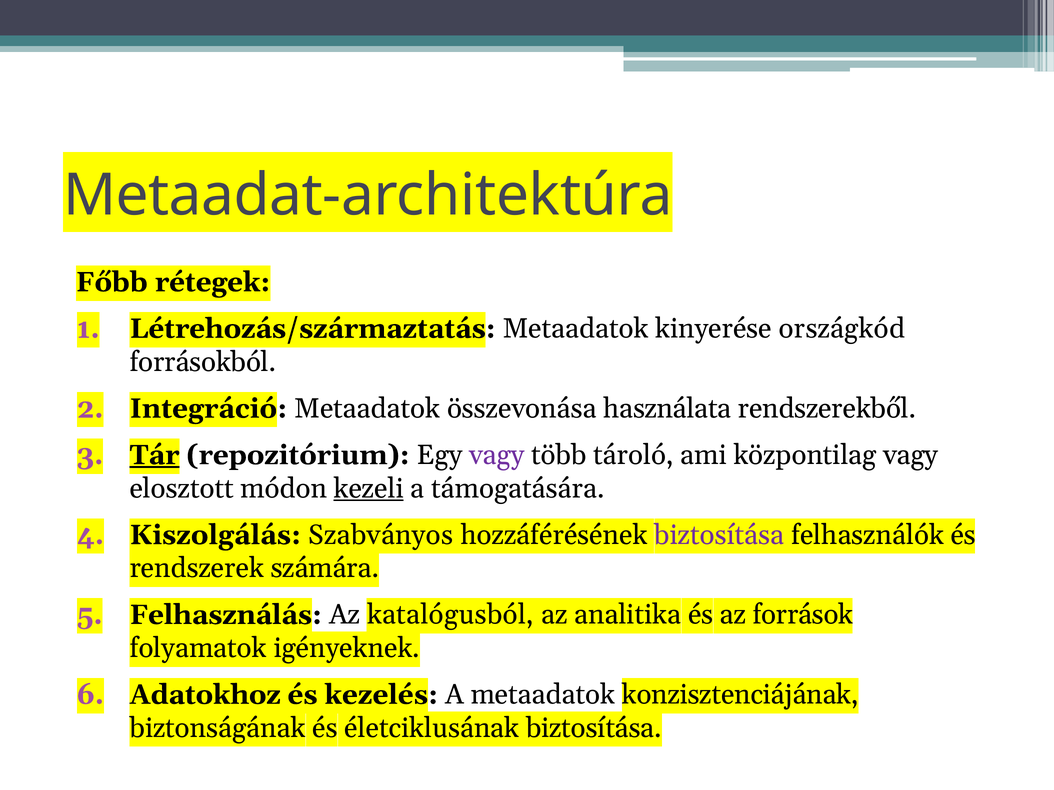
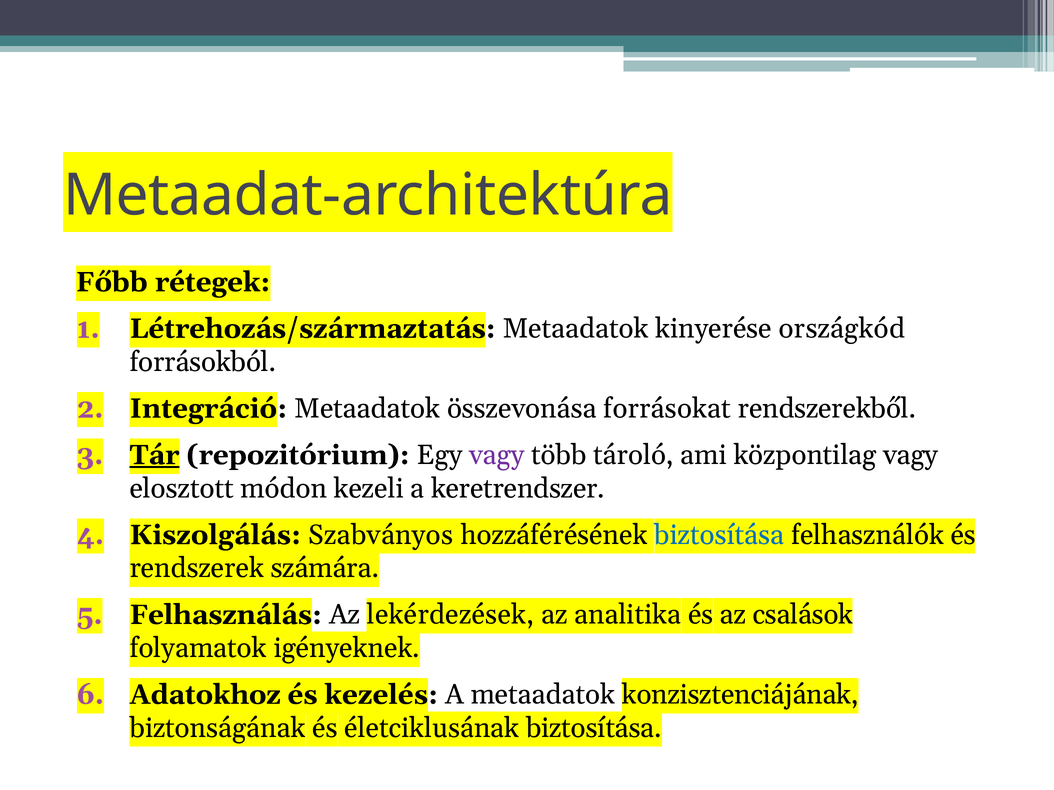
használata: használata -> forrásokat (667, 409)
kezeli underline: present -> none (369, 489)
támogatására: támogatására -> keretrendszer (518, 489)
biztosítása colour: purple -> blue (719, 535)
katalógusból: katalógusból -> lekérdezések (450, 615)
források: források -> csalások (803, 615)
